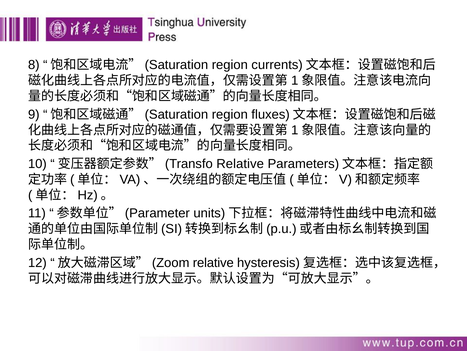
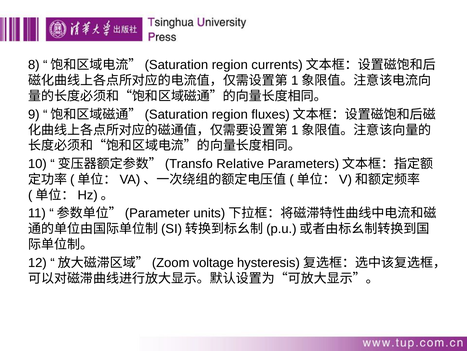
relative: relative -> voltage (213, 262)
